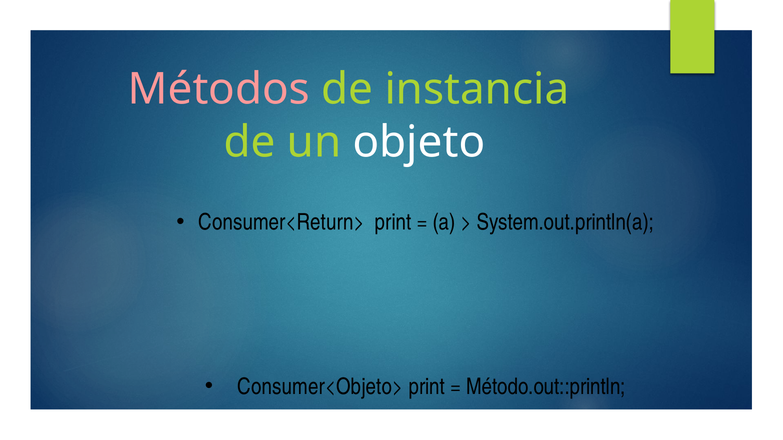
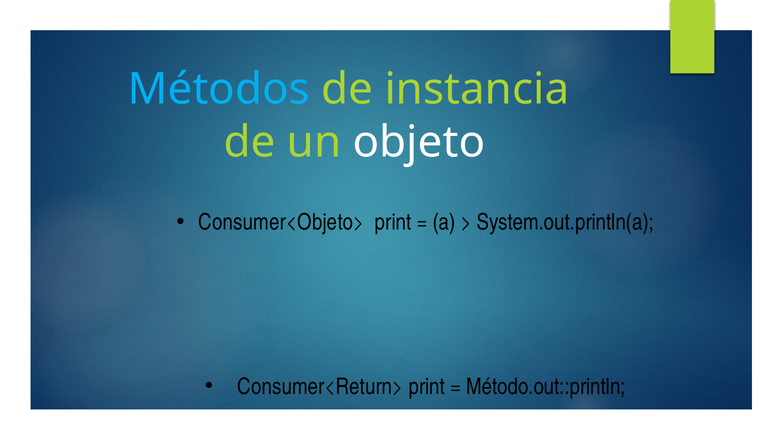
Métodos colour: pink -> light blue (219, 89)
Consumer<Return>: Consumer<Return> -> Consumer<Objeto> (281, 222)
Consumer<Objeto>: Consumer<Objeto> -> Consumer<Return> (320, 387)
